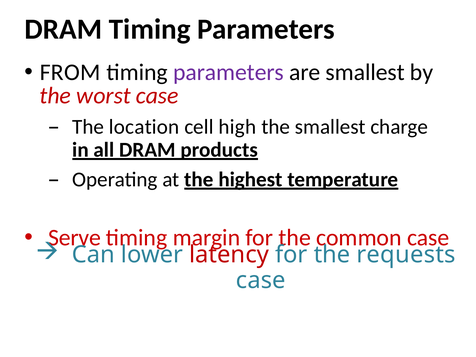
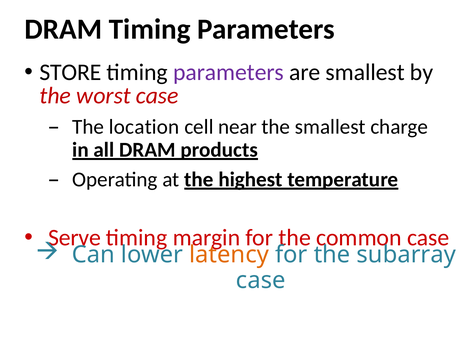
FROM: FROM -> STORE (70, 72)
high: high -> near (238, 127)
latency colour: red -> orange (229, 255)
requests: requests -> subarray (406, 255)
